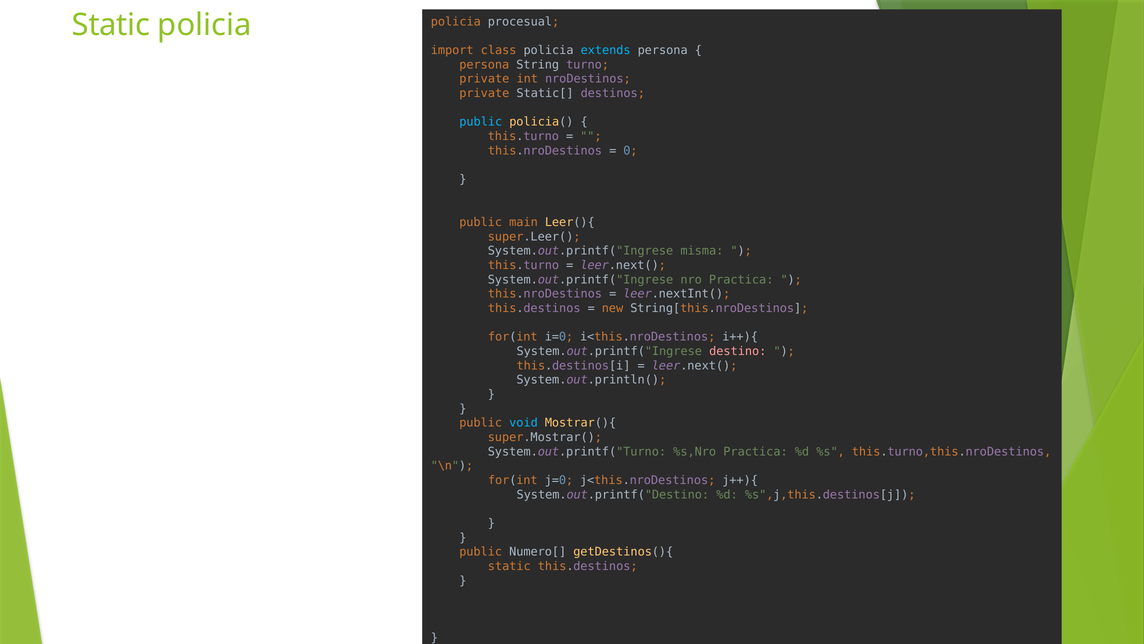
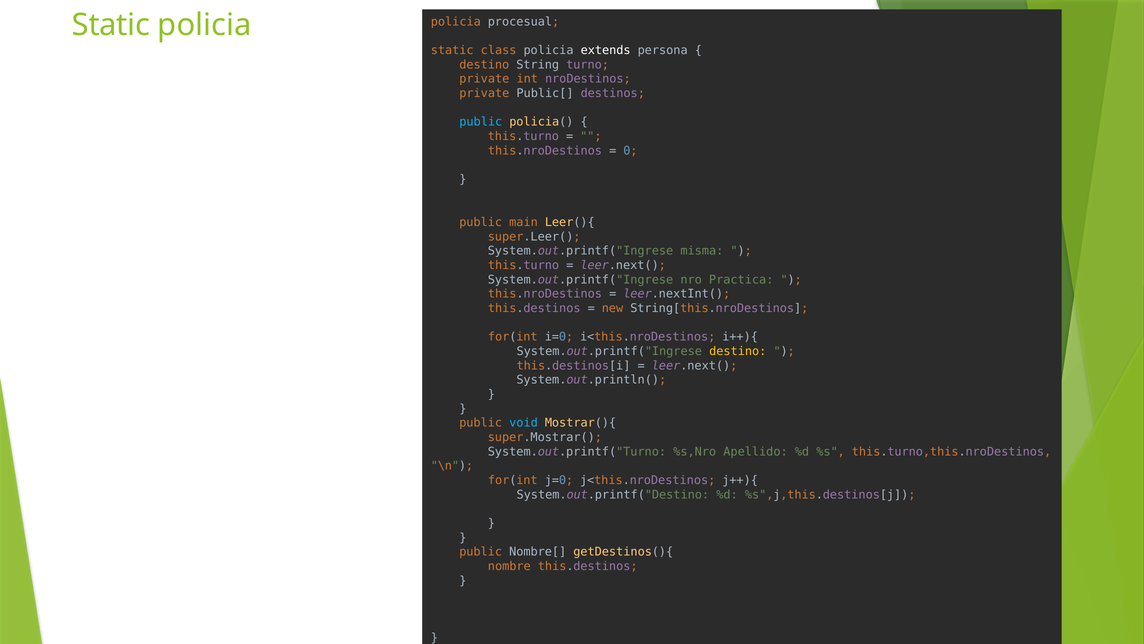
import: import -> static (452, 50)
extends colour: light blue -> white (606, 50)
persona: persona -> destino (484, 65)
Static[: Static[ -> Public[ (545, 93)
destino colour: pink -> yellow (738, 351)
%s,Nro Practica: Practica -> Apellido (756, 451)
Numero[: Numero[ -> Nombre[ (538, 551)
static: static -> nombre (509, 566)
